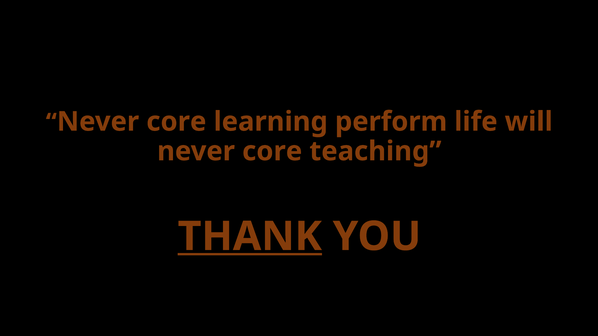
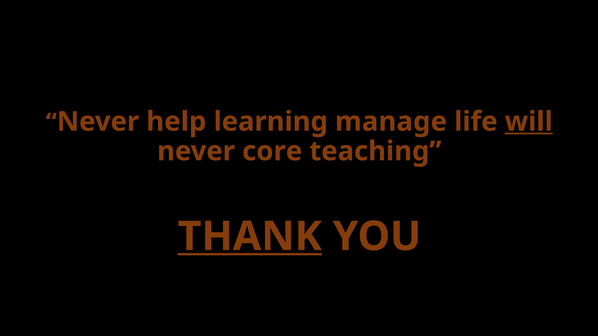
core: core -> help (176, 122)
perform: perform -> manage (391, 122)
will underline: none -> present (529, 122)
